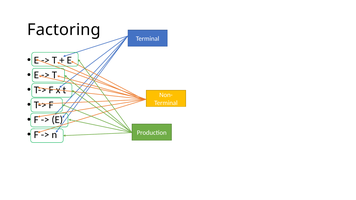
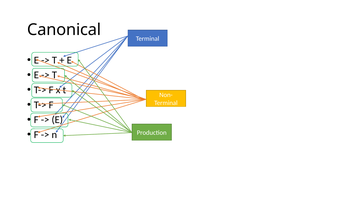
Factoring: Factoring -> Canonical (64, 30)
